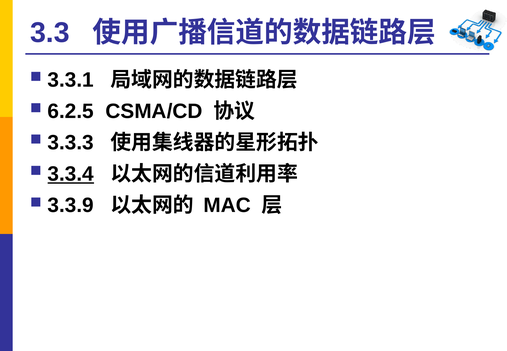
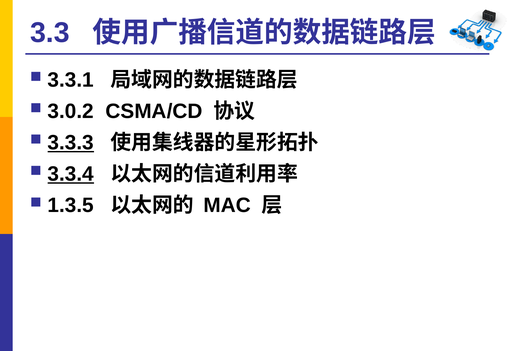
6.2.5: 6.2.5 -> 3.0.2 (71, 111)
3.3.3 underline: none -> present (71, 143)
3.3.9: 3.3.9 -> 1.3.5 (71, 205)
